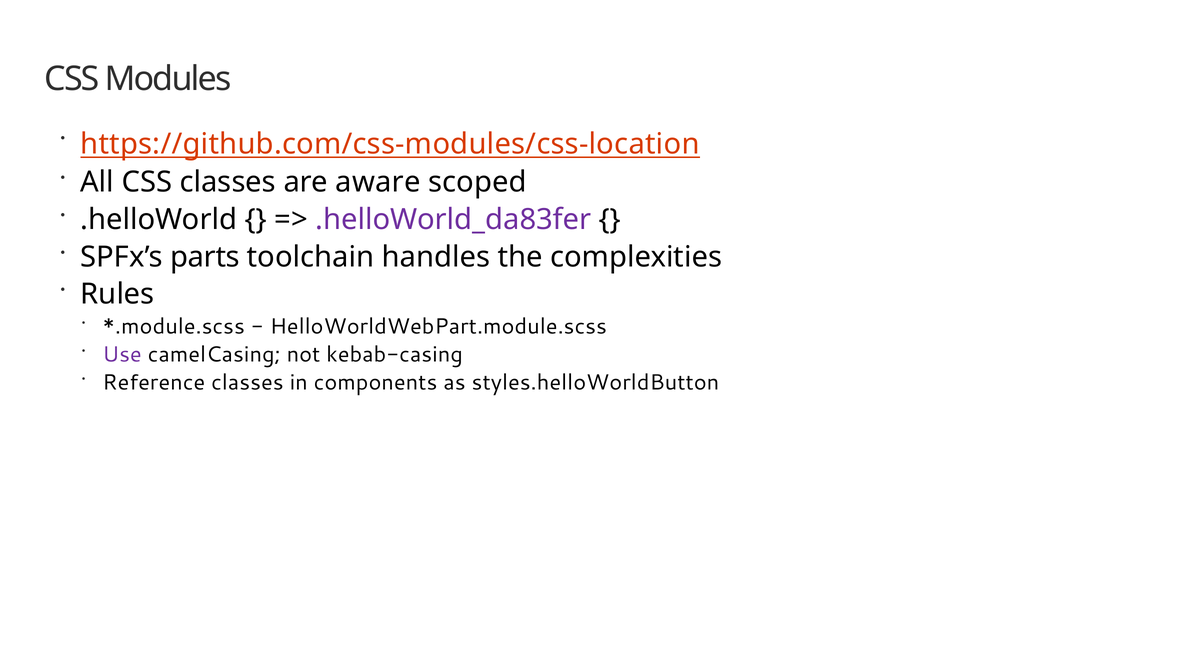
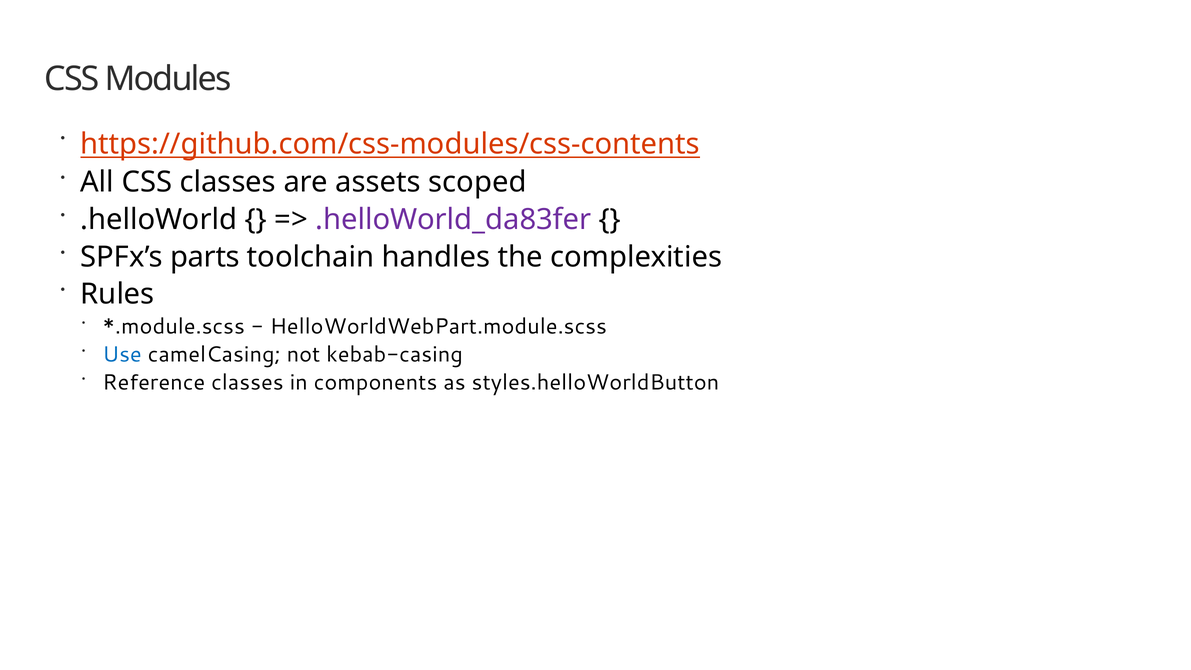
https://github.com/css-modules/css-location: https://github.com/css-modules/css-location -> https://github.com/css-modules/css-contents (390, 144)
aware: aware -> assets (378, 182)
Use colour: purple -> blue (122, 354)
